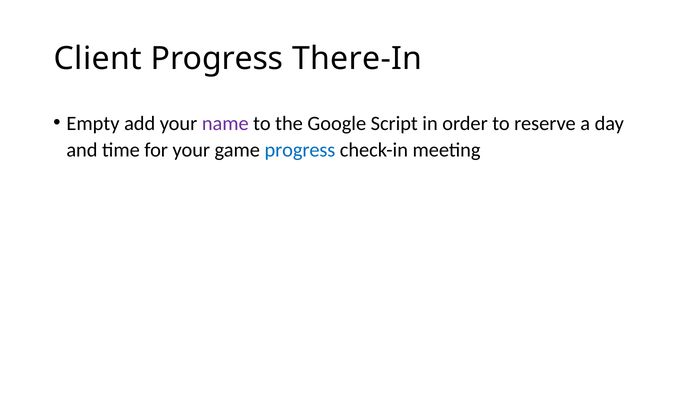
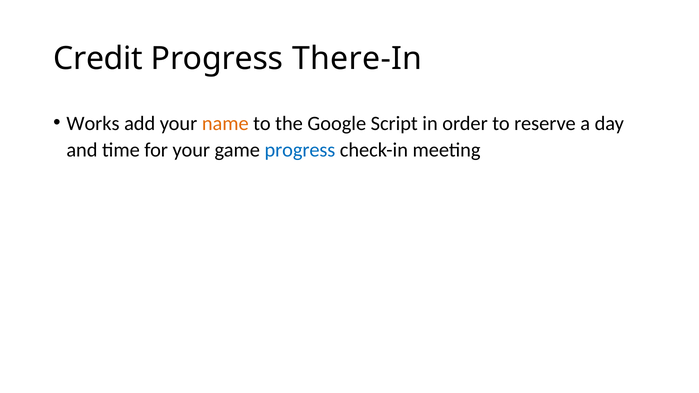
Client: Client -> Credit (98, 59)
Empty: Empty -> Works (93, 123)
name colour: purple -> orange (225, 123)
